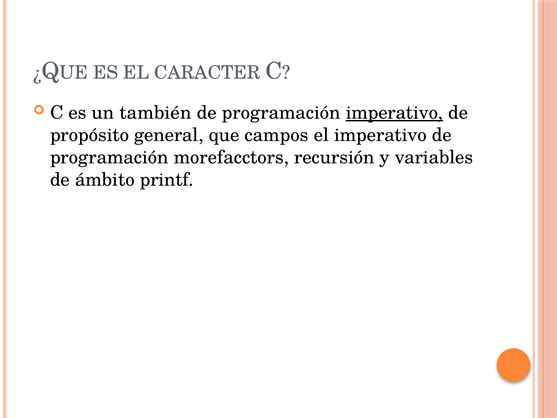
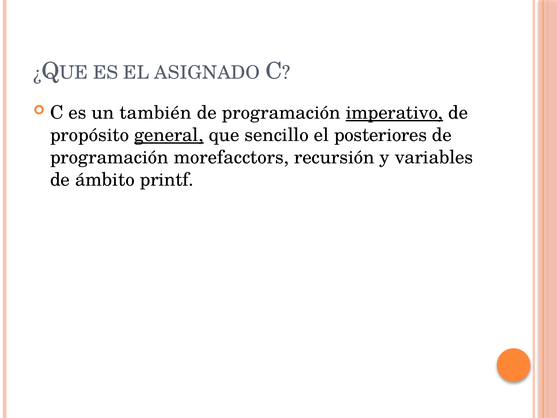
CARACTER: CARACTER -> ASIGNADO (207, 73)
general underline: none -> present (169, 135)
campos: campos -> sencillo (277, 135)
el imperativo: imperativo -> posteriores (380, 135)
